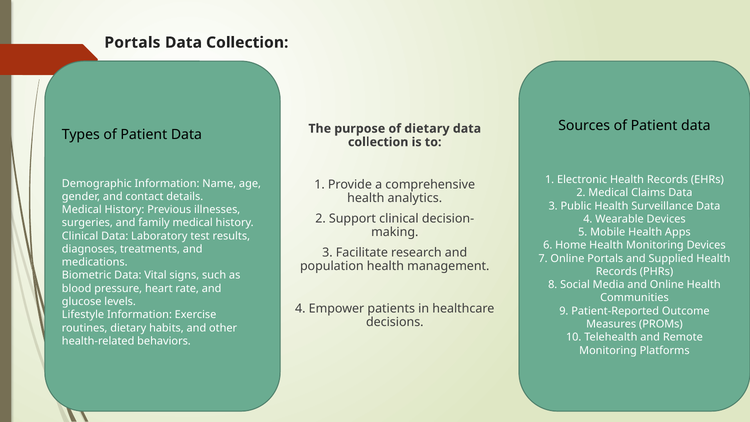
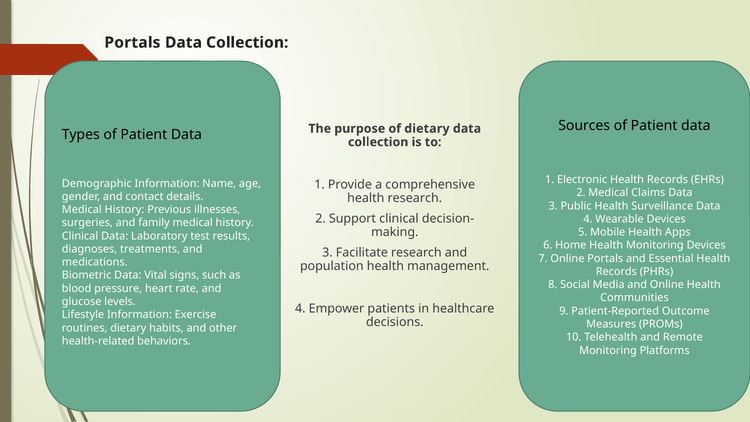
health analytics: analytics -> research (415, 198)
Supplied: Supplied -> Essential (671, 258)
